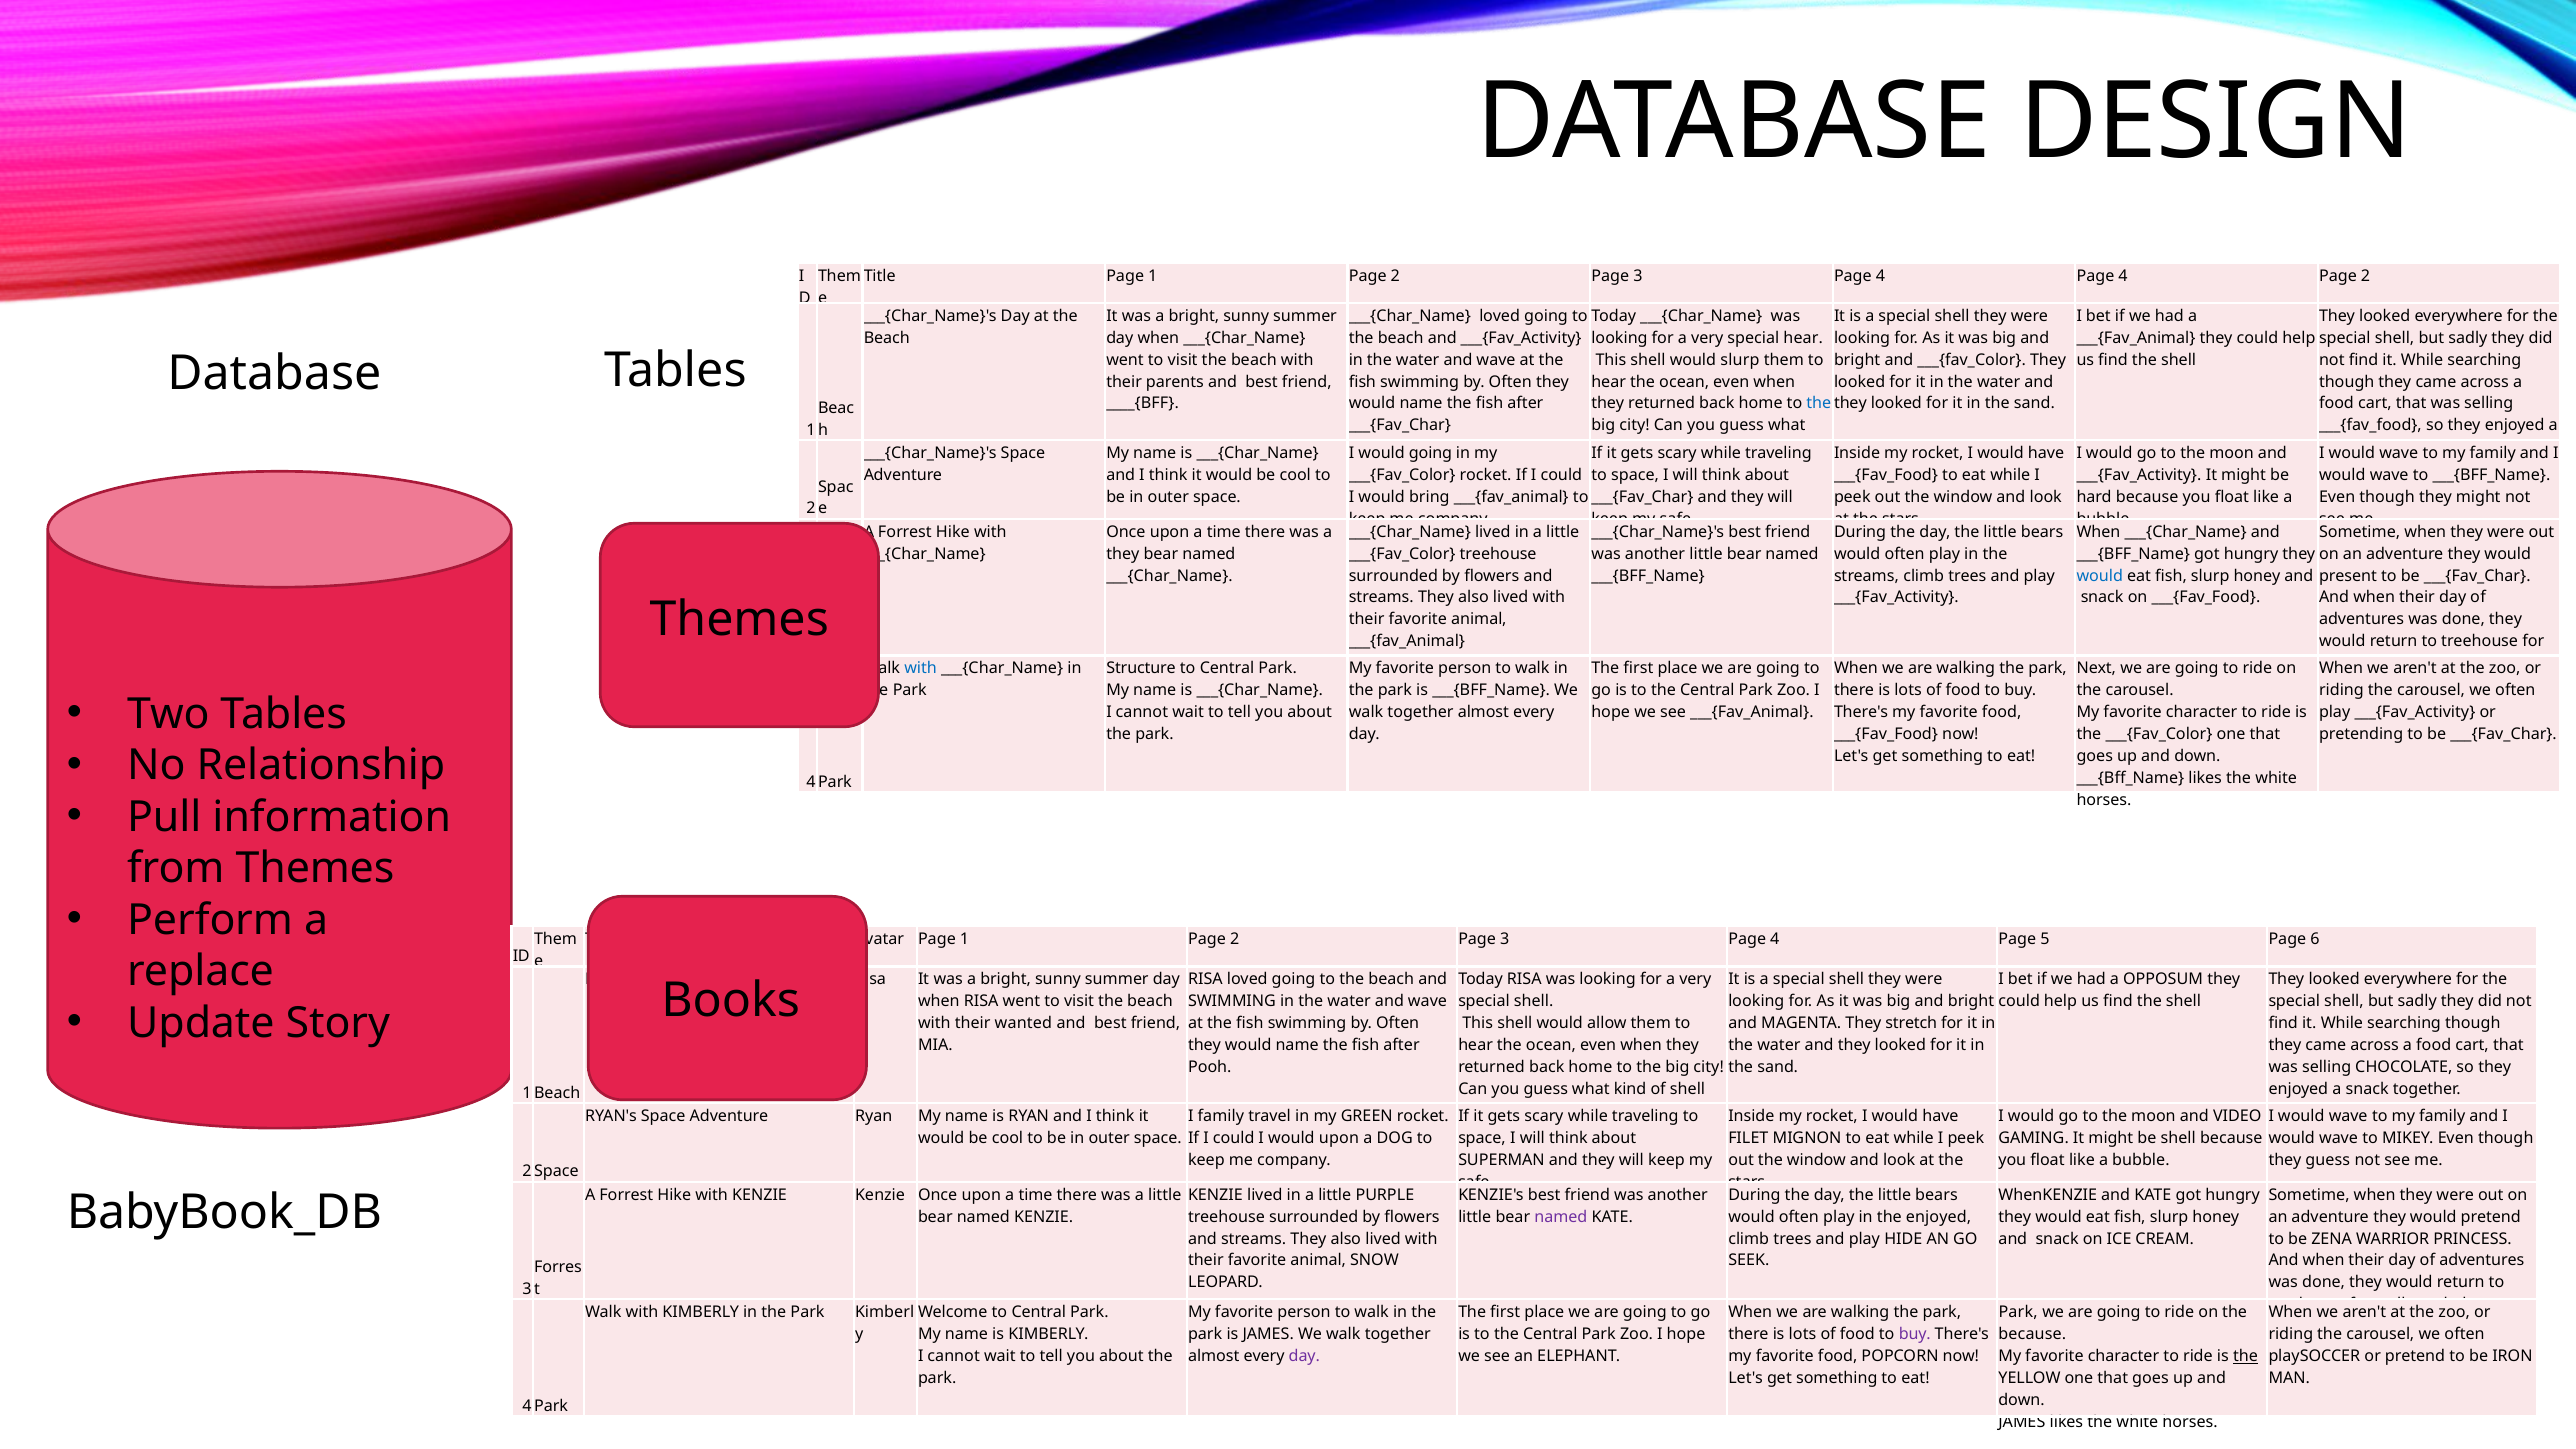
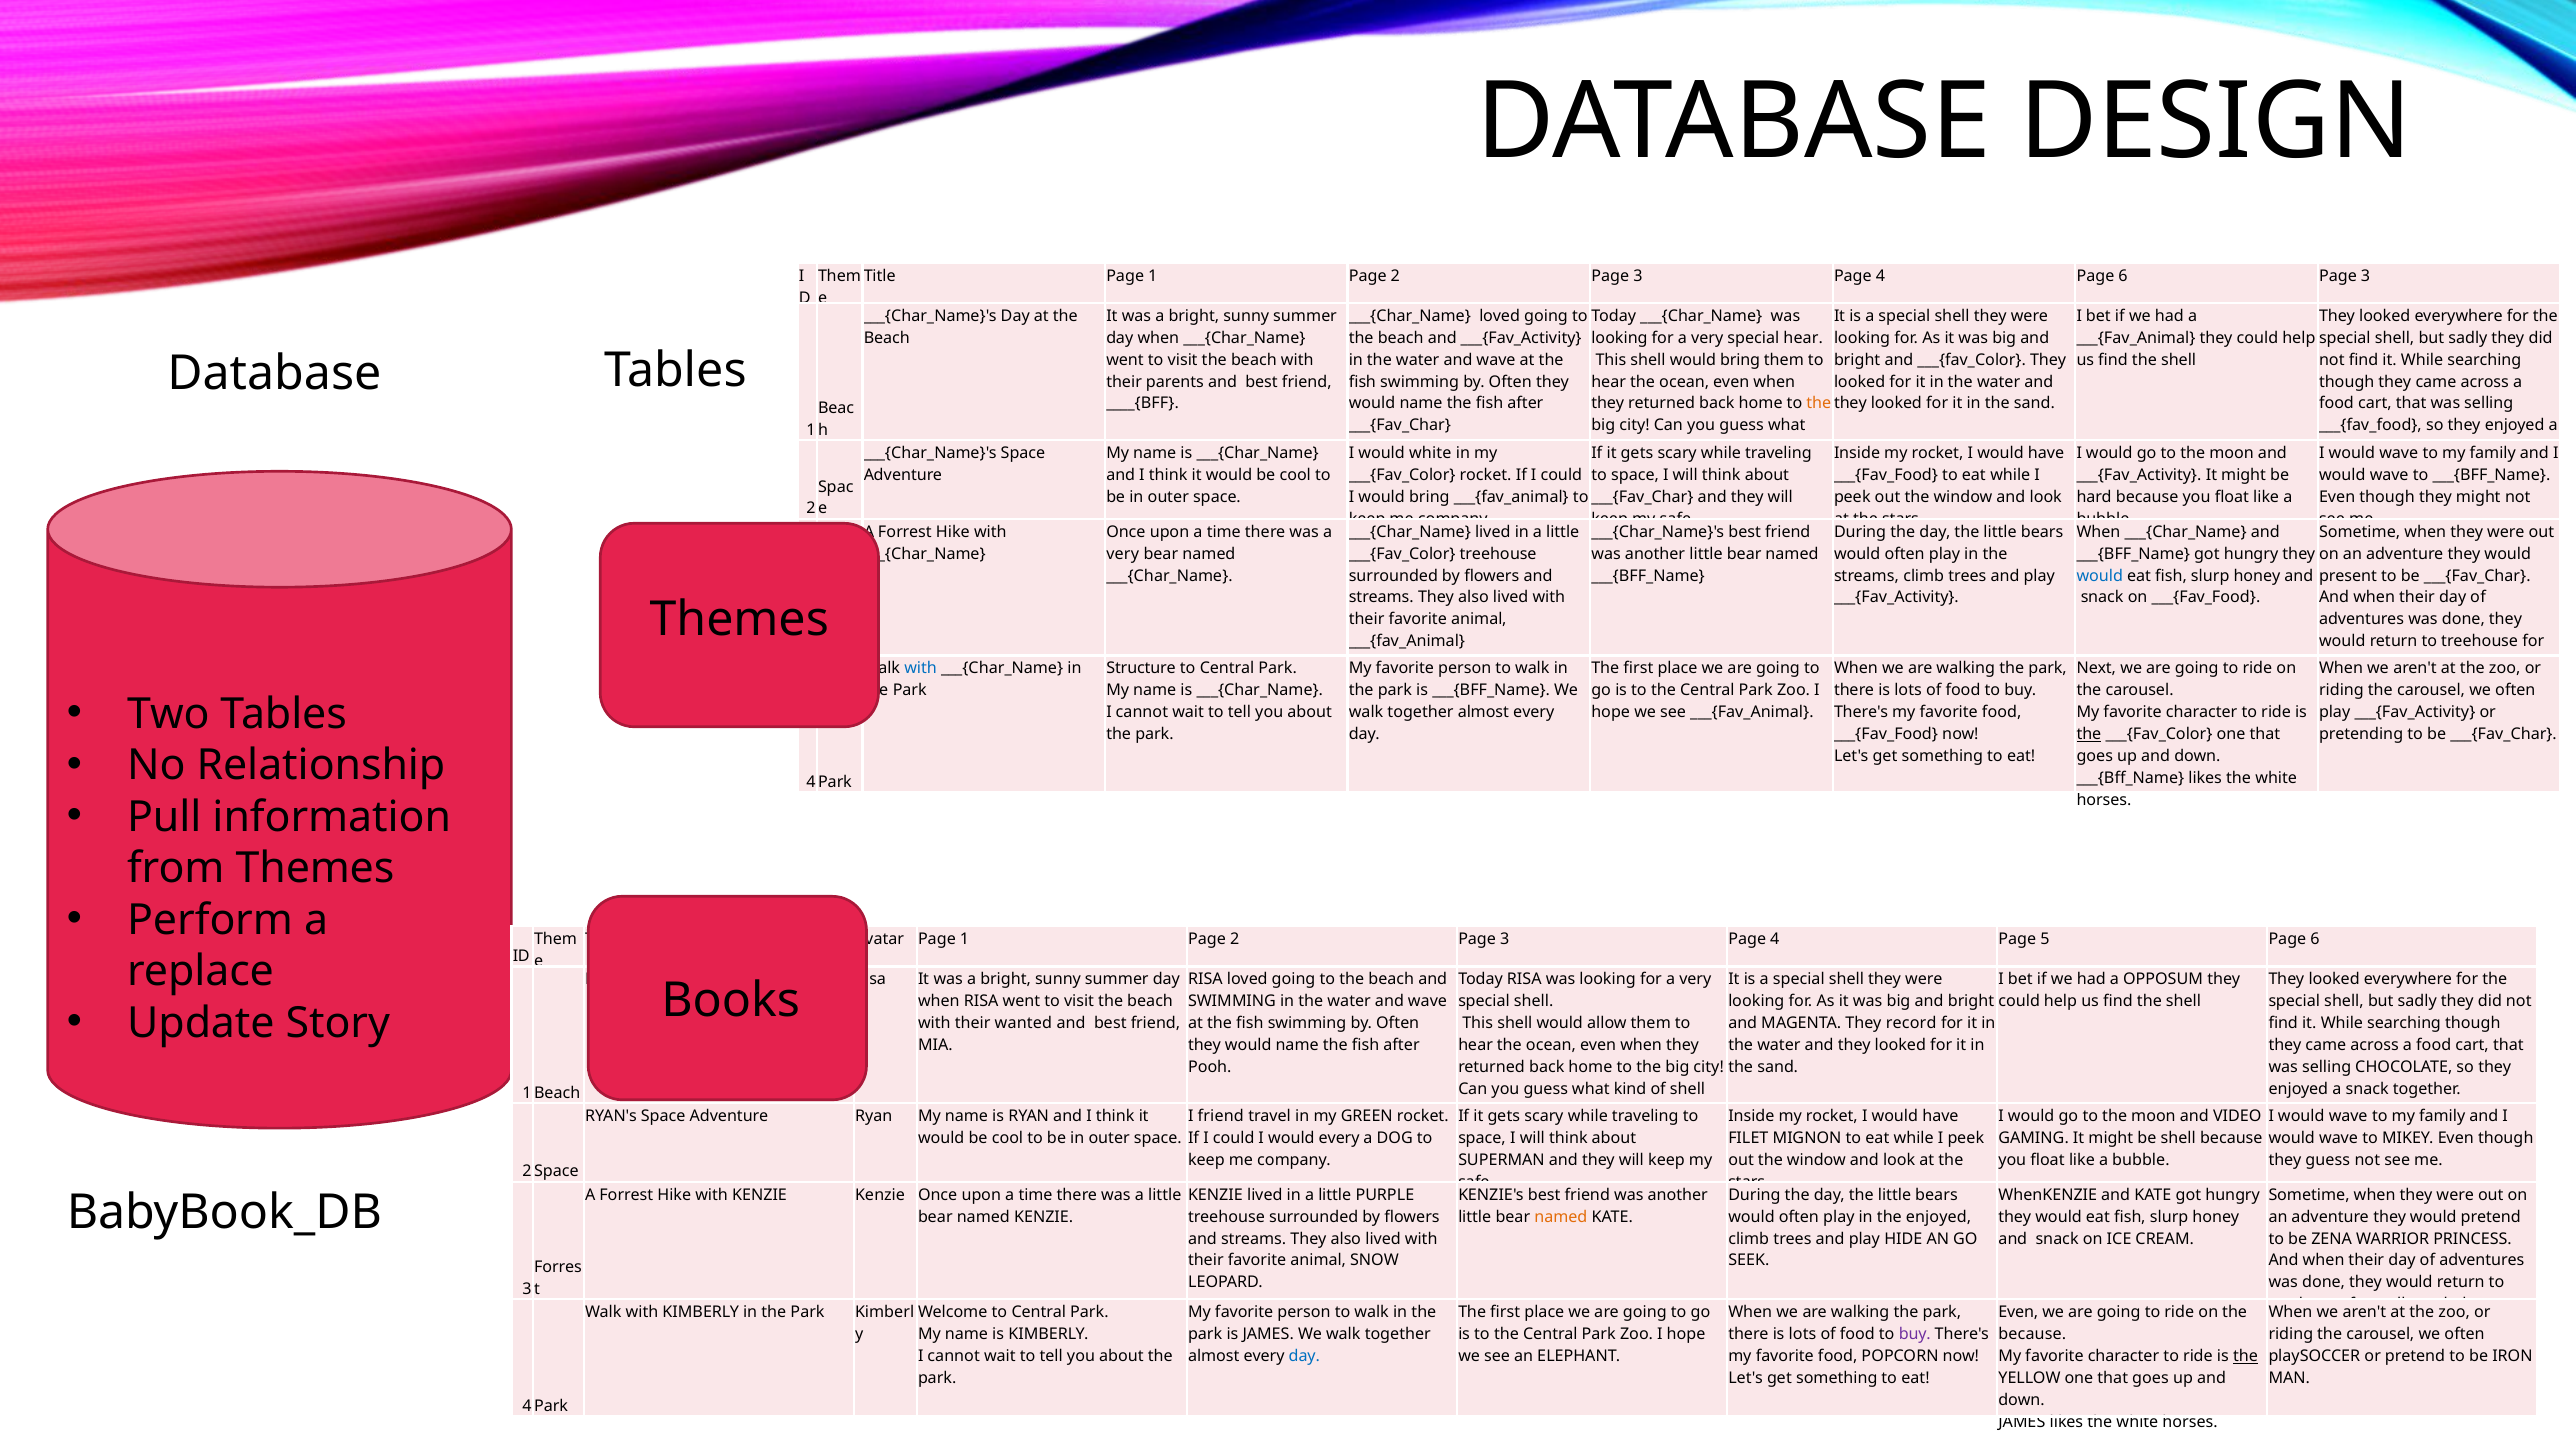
4 Page 4: 4 -> 6 (2123, 276)
2: 2 -> 3 (2366, 276)
shell would slurp: slurp -> bring (1740, 360)
the colour: blue -> orange (1819, 404)
would going: going -> white (1430, 453)
they: they -> very (1123, 554)
the underline: none -> present (2089, 734)
stretch: stretch -> record (1911, 1023)
I family: family -> friend (1221, 1116)
would upon: upon -> every (1339, 1138)
named colour: purple -> orange (1561, 1217)
Park: Park -> Even (2018, 1312)
day colour: purple -> blue (1304, 1356)
